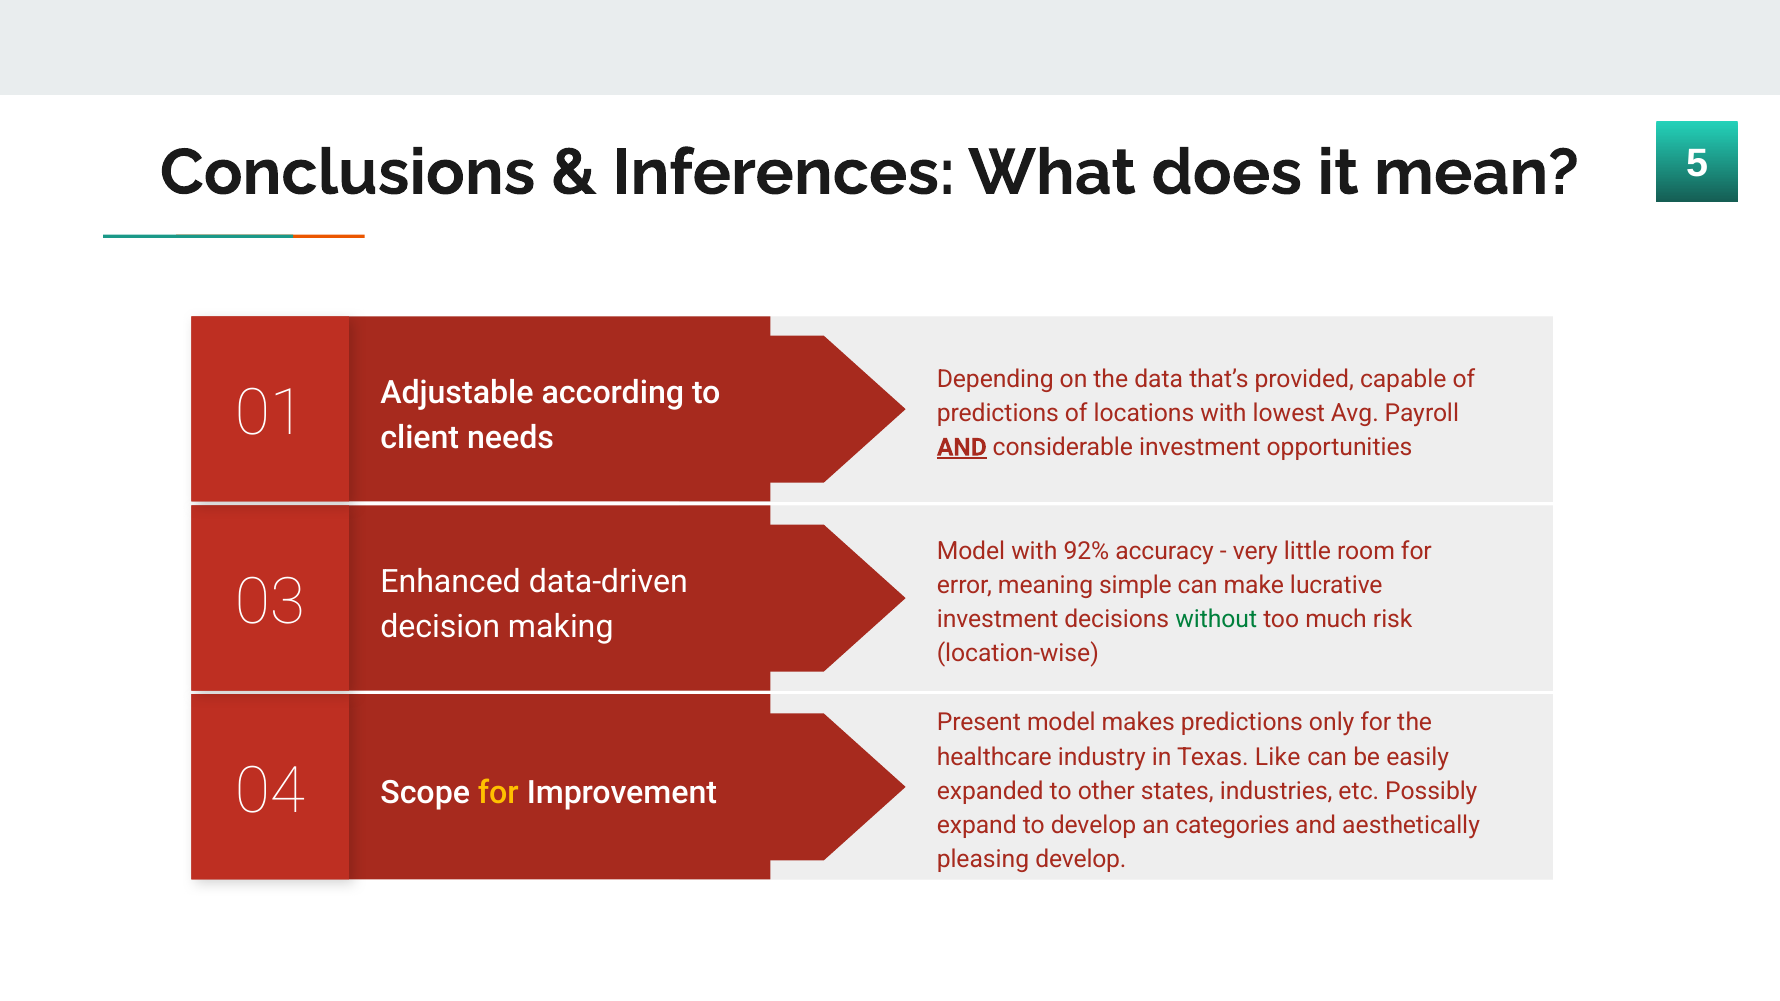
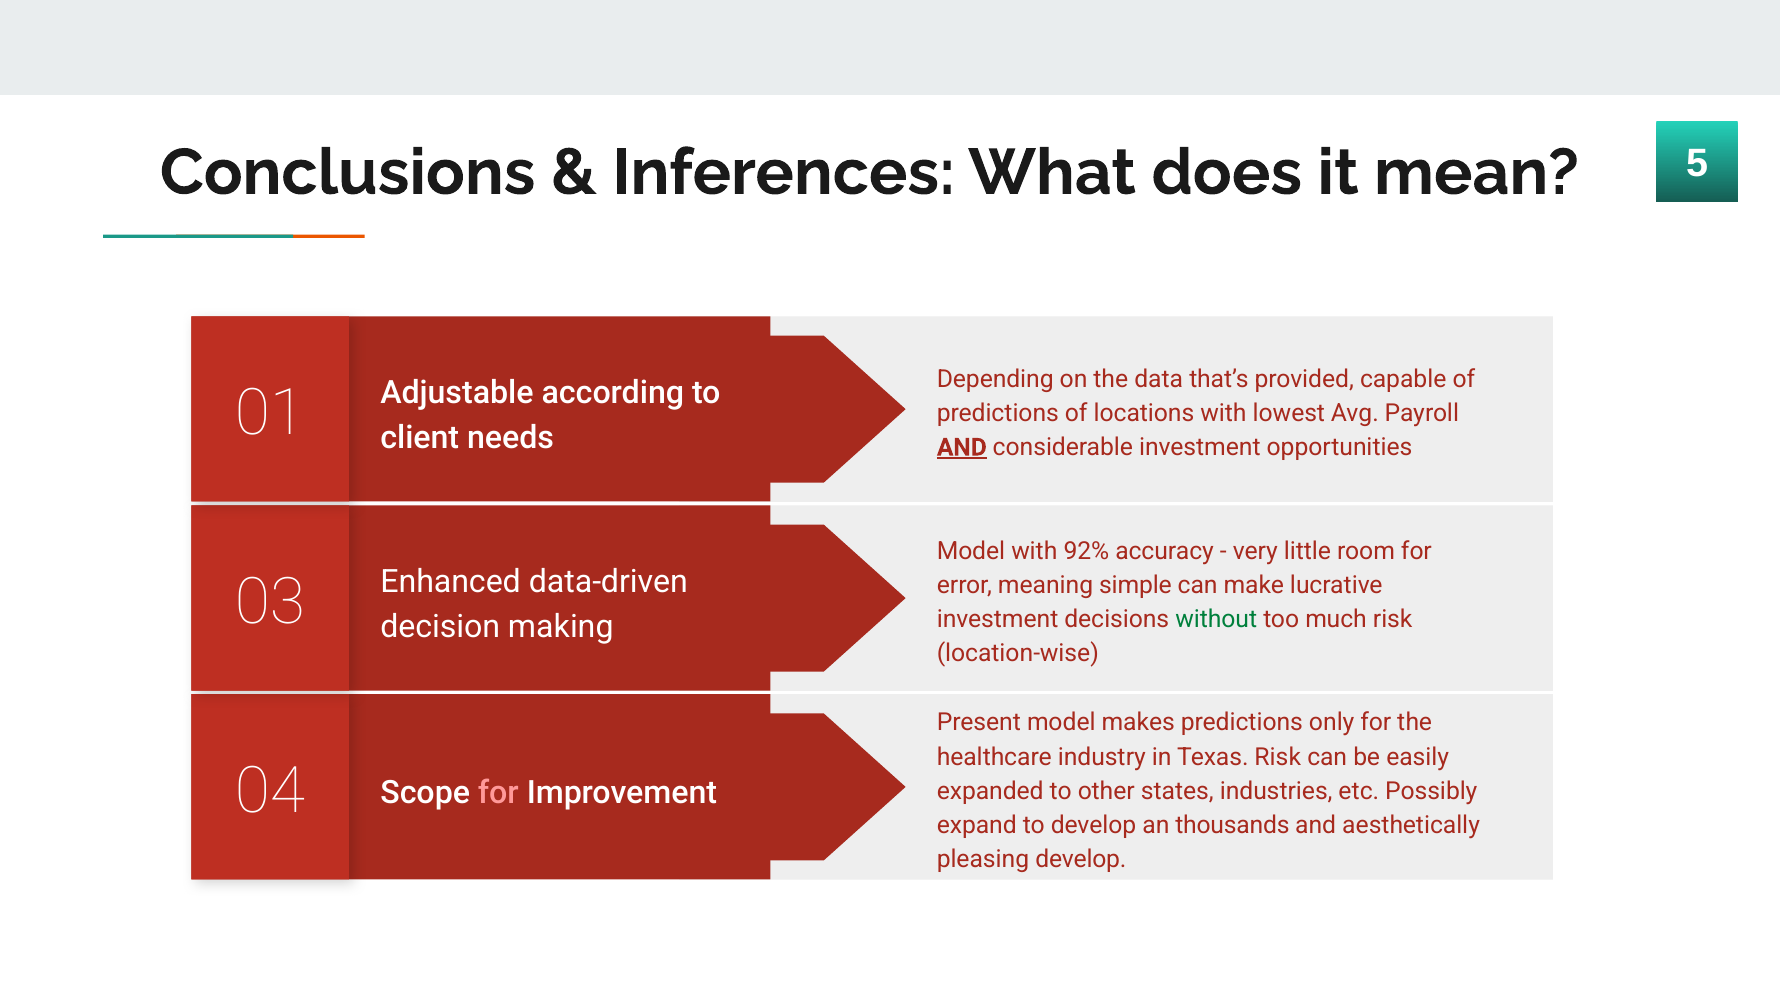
Texas Like: Like -> Risk (1278, 757)
for colour: yellow -> pink (498, 793)
categories: categories -> thousands (1232, 825)
